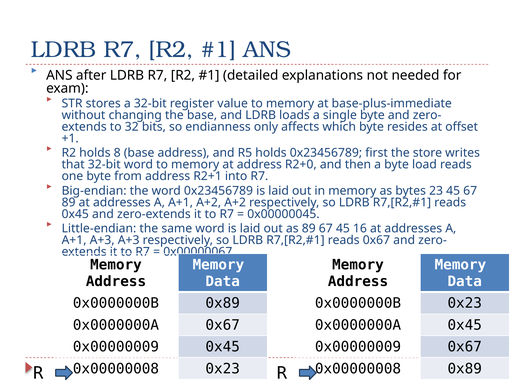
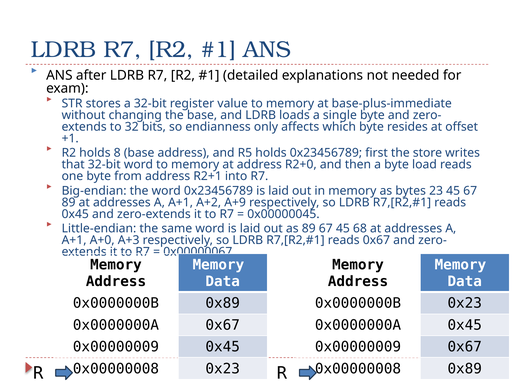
A+2 A+2: A+2 -> A+9 (235, 202)
16: 16 -> 68 (360, 228)
A+1 A+3: A+3 -> A+0 (102, 240)
